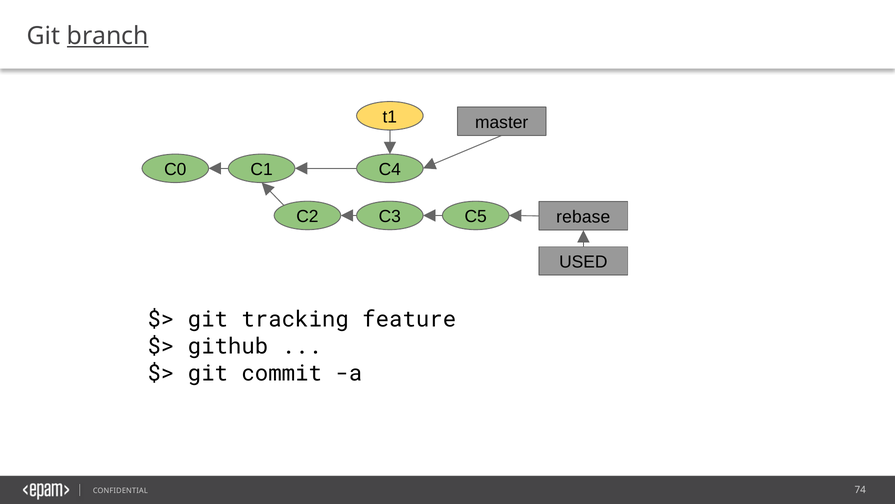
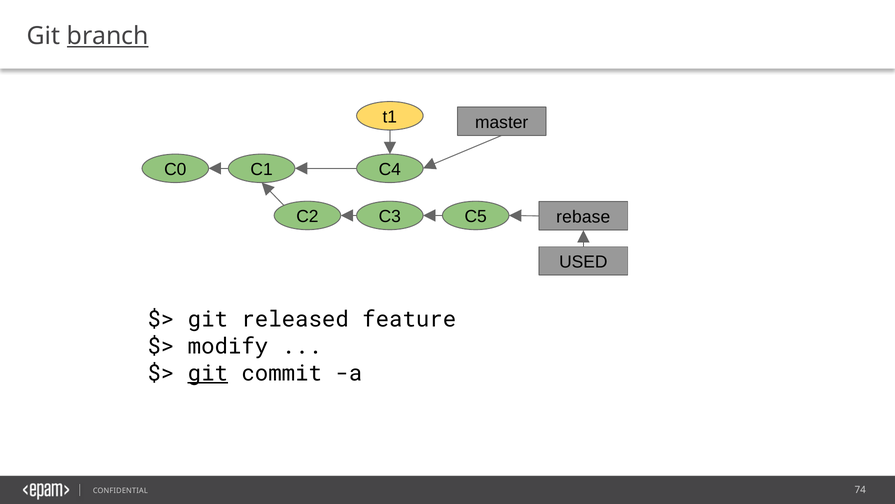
tracking: tracking -> released (295, 319)
github: github -> modify (228, 346)
git underline: none -> present (208, 373)
